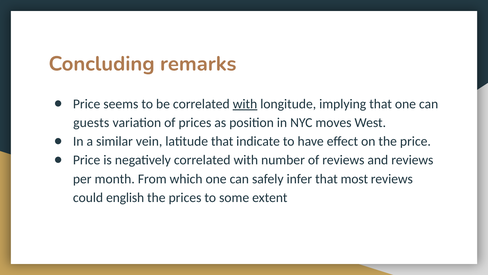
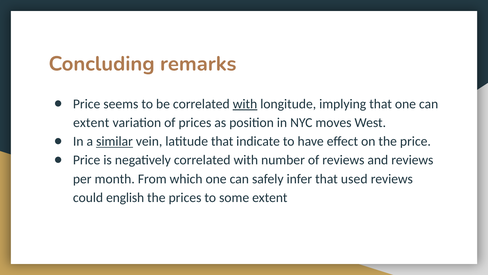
guests: guests -> extent (91, 122)
similar underline: none -> present (114, 141)
most: most -> used (354, 179)
